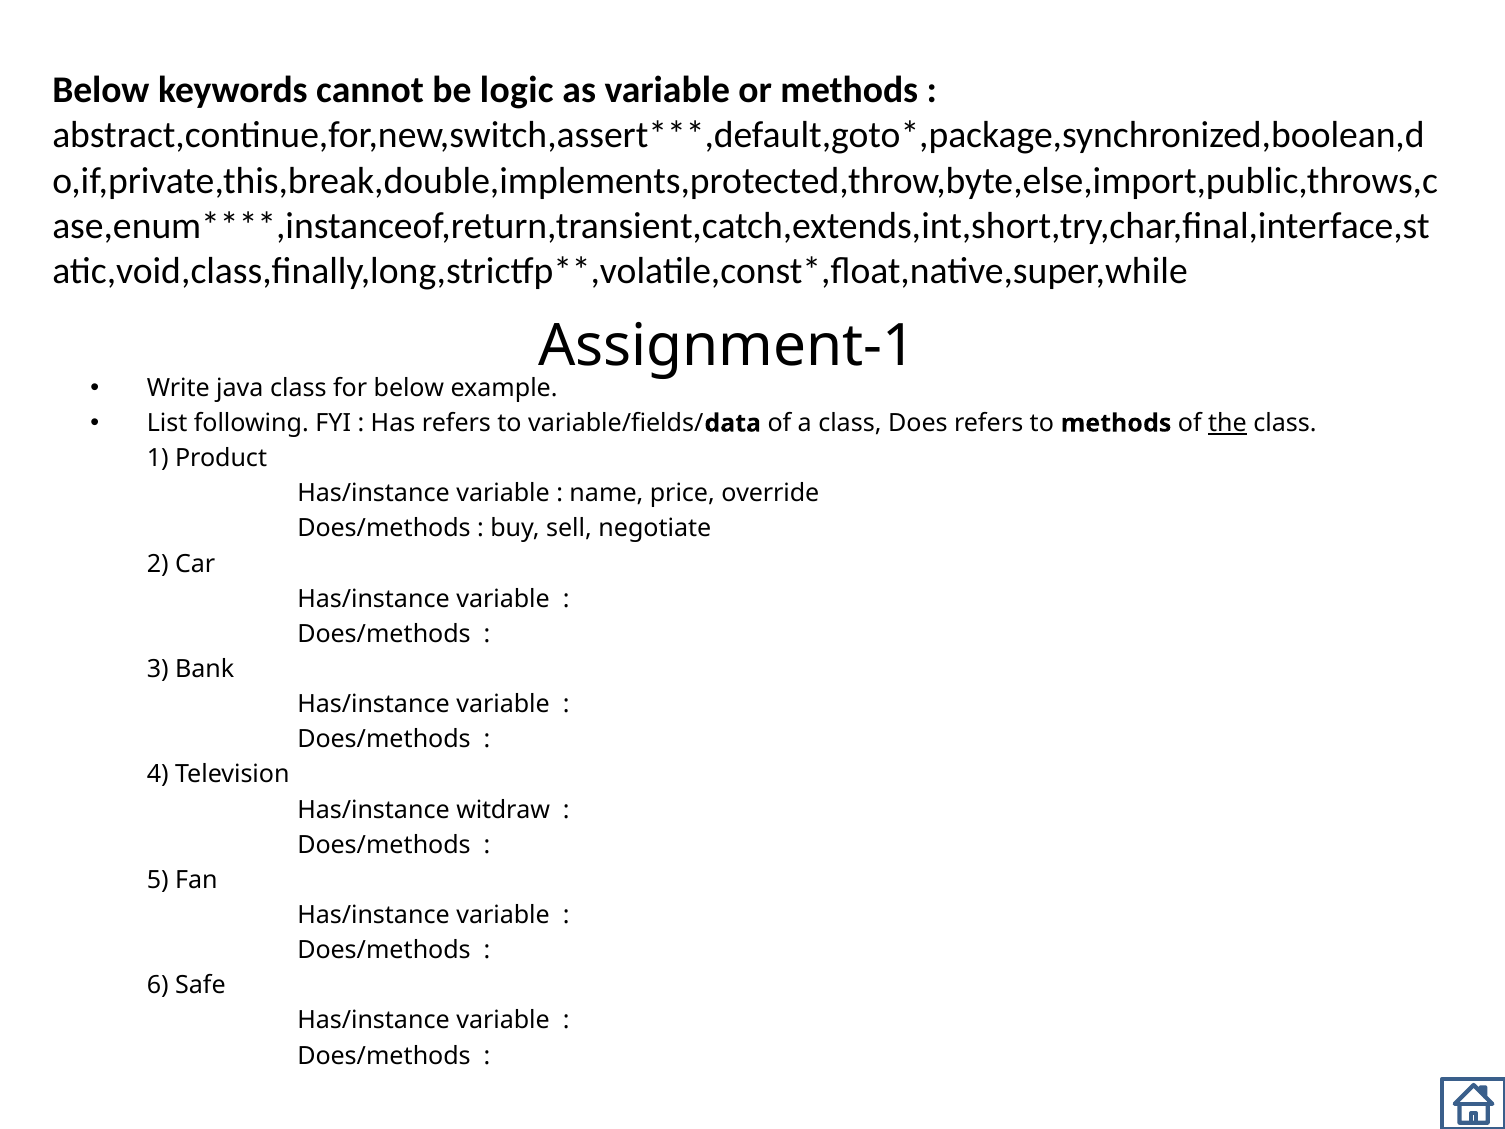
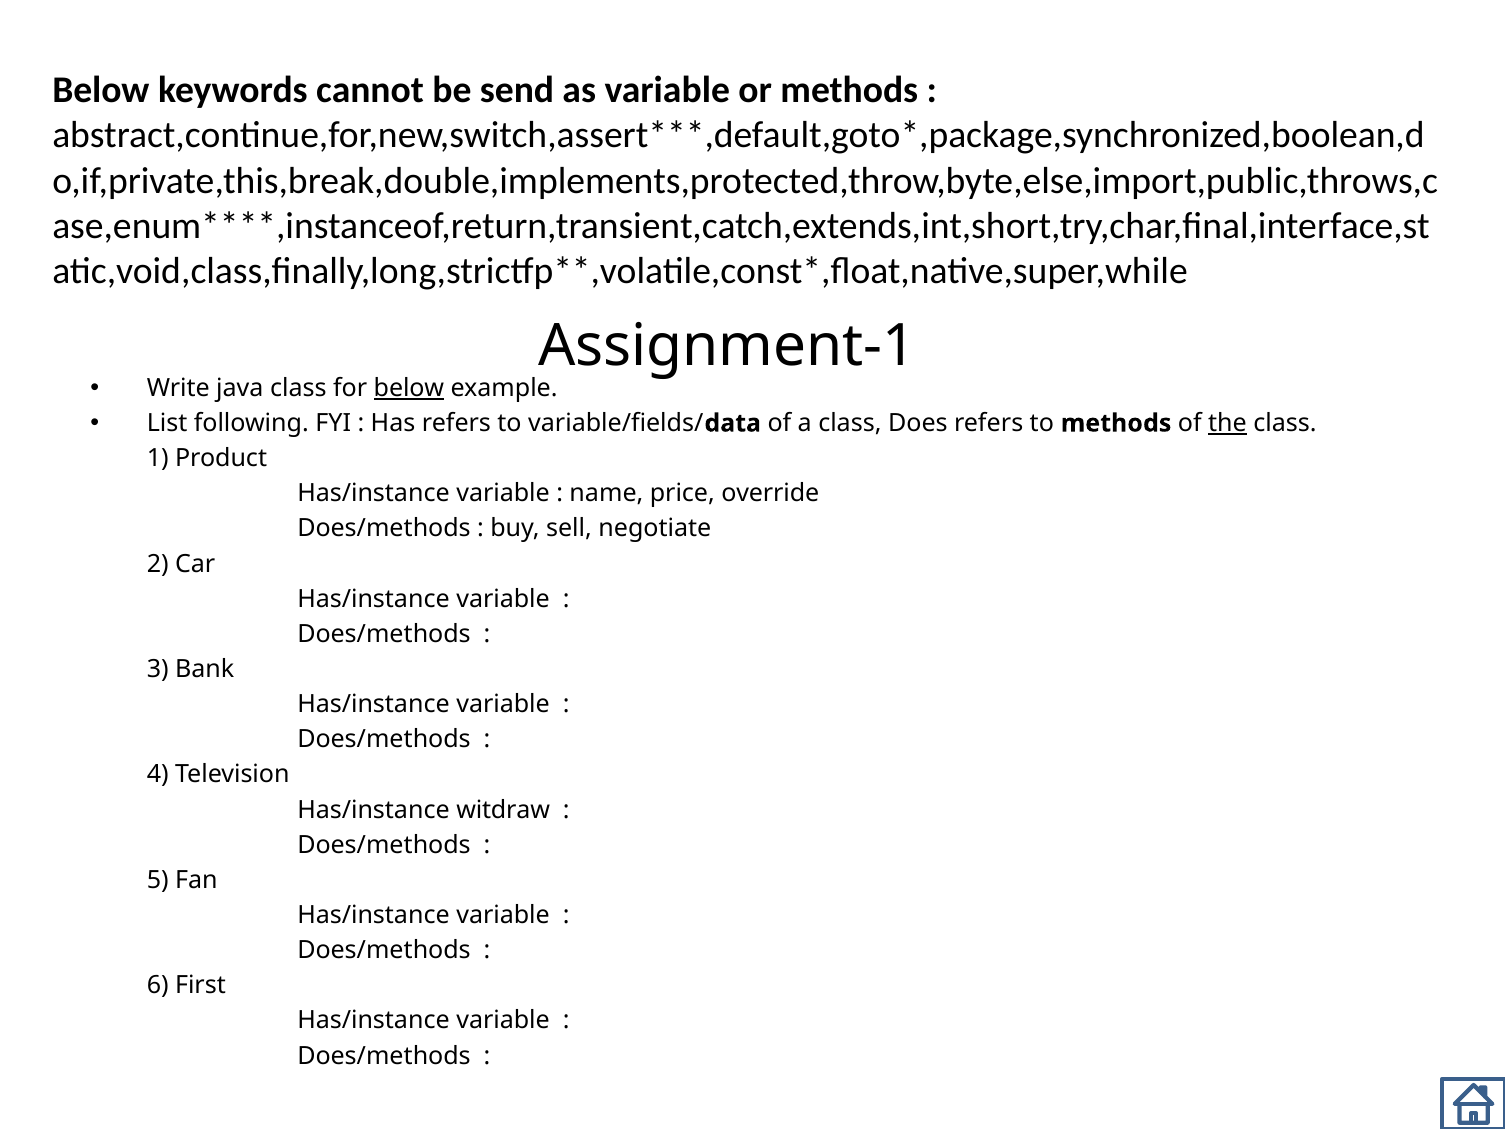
logic: logic -> send (517, 90)
below underline: none -> present (409, 388)
Safe: Safe -> First (200, 985)
